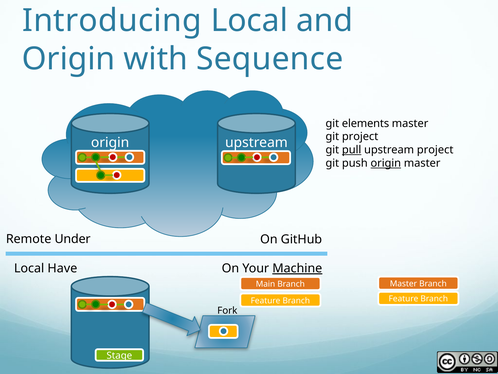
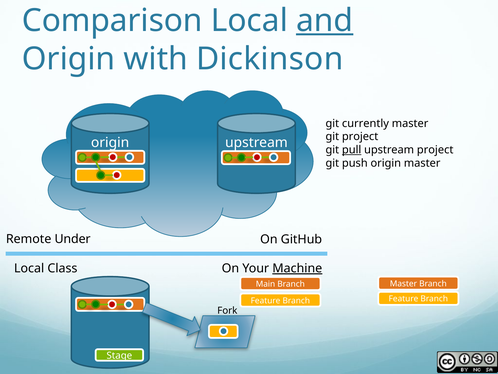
Introducing: Introducing -> Comparison (112, 21)
and underline: none -> present (325, 21)
Sequence: Sequence -> Dickinson (270, 59)
elements: elements -> currently (365, 123)
origin underline: present -> none (386, 163)
Have: Have -> Class (62, 268)
